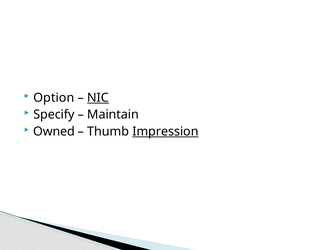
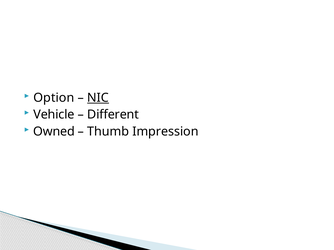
Specify: Specify -> Vehicle (54, 115)
Maintain: Maintain -> Different (113, 115)
Impression underline: present -> none (165, 132)
